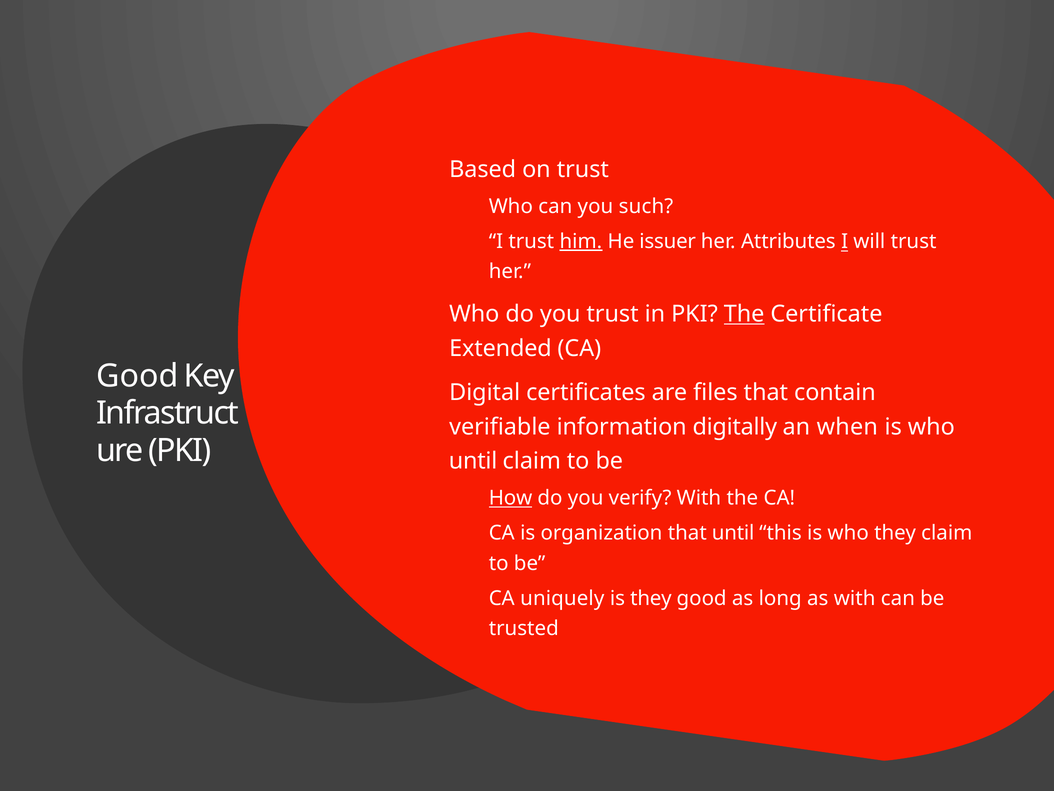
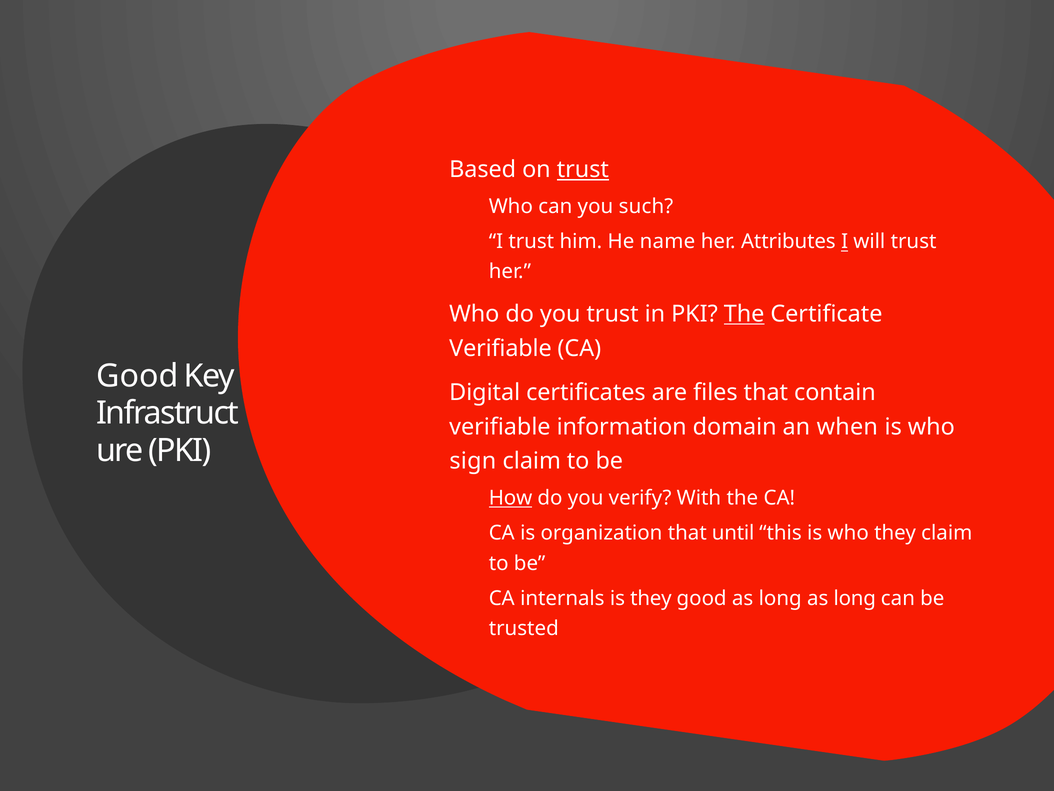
trust underline: none -> present (583, 169)
him underline: present -> none (581, 241)
issuer: issuer -> name (667, 241)
Extended: Extended -> Verifiable (500, 348)
digitally: digitally -> domain (735, 427)
until: until -> sign (473, 461)
uniquely: uniquely -> internals (562, 598)
long as with: with -> long (855, 598)
